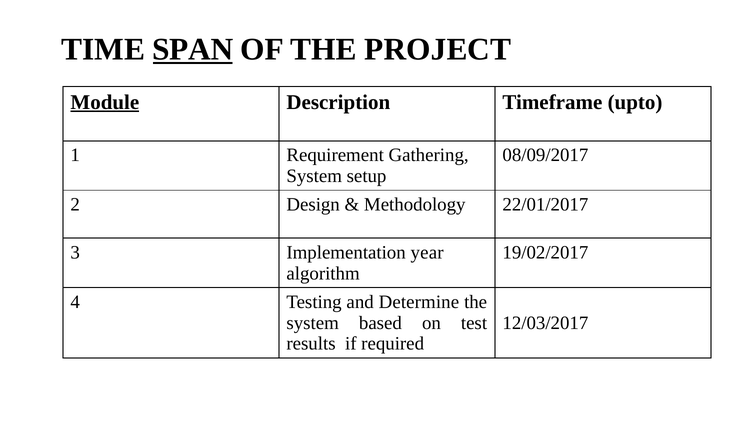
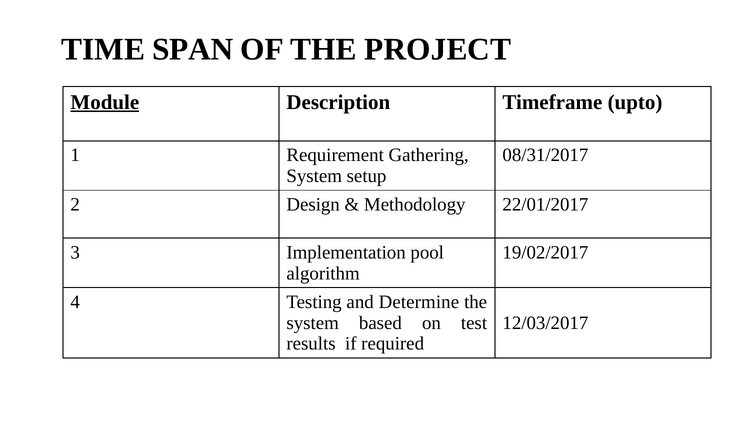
SPAN underline: present -> none (193, 49)
08/09/2017: 08/09/2017 -> 08/31/2017 (545, 155)
year: year -> pool (427, 252)
